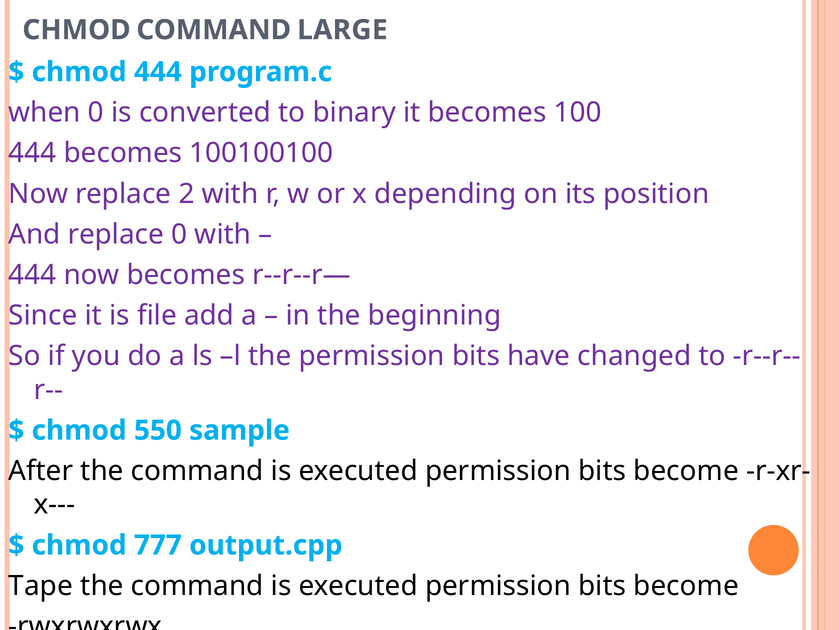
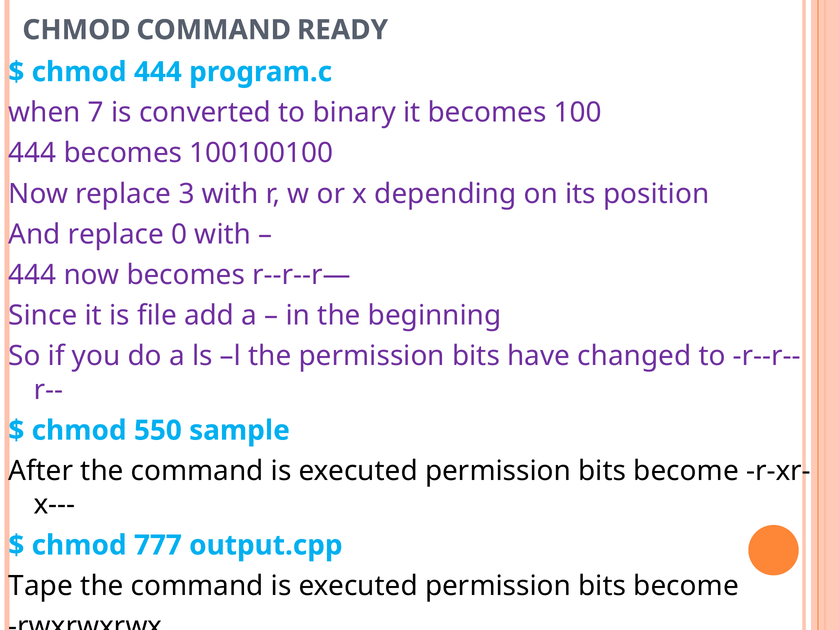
LARGE: LARGE -> READY (342, 30)
when 0: 0 -> 7 (96, 112)
2: 2 -> 3 (187, 194)
